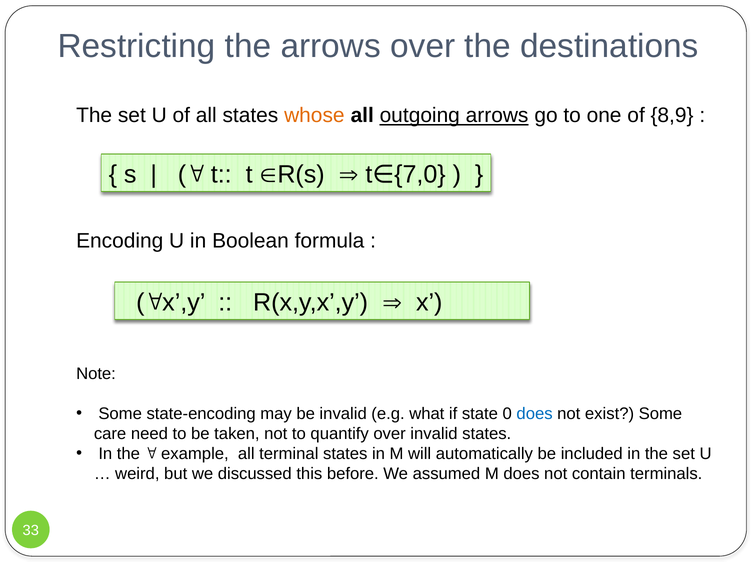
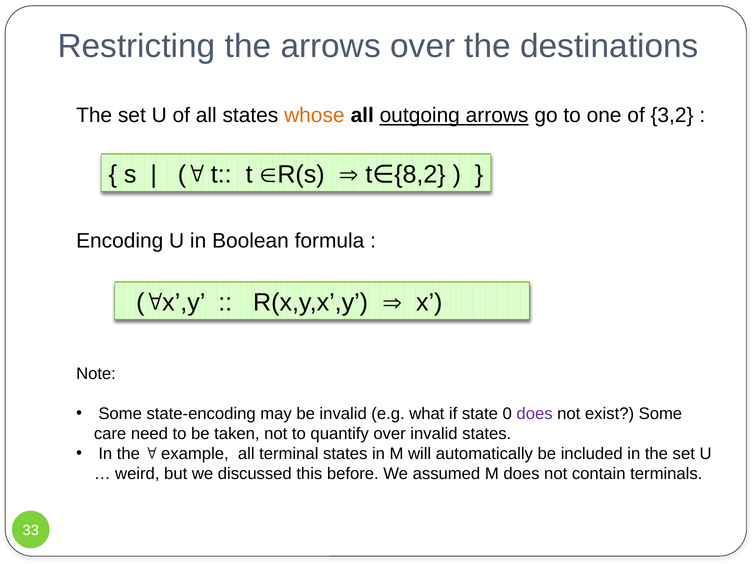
8,9: 8,9 -> 3,2 (672, 116)
7,0: 7,0 -> 8,2 (420, 175)
does colour: blue -> purple (535, 414)
